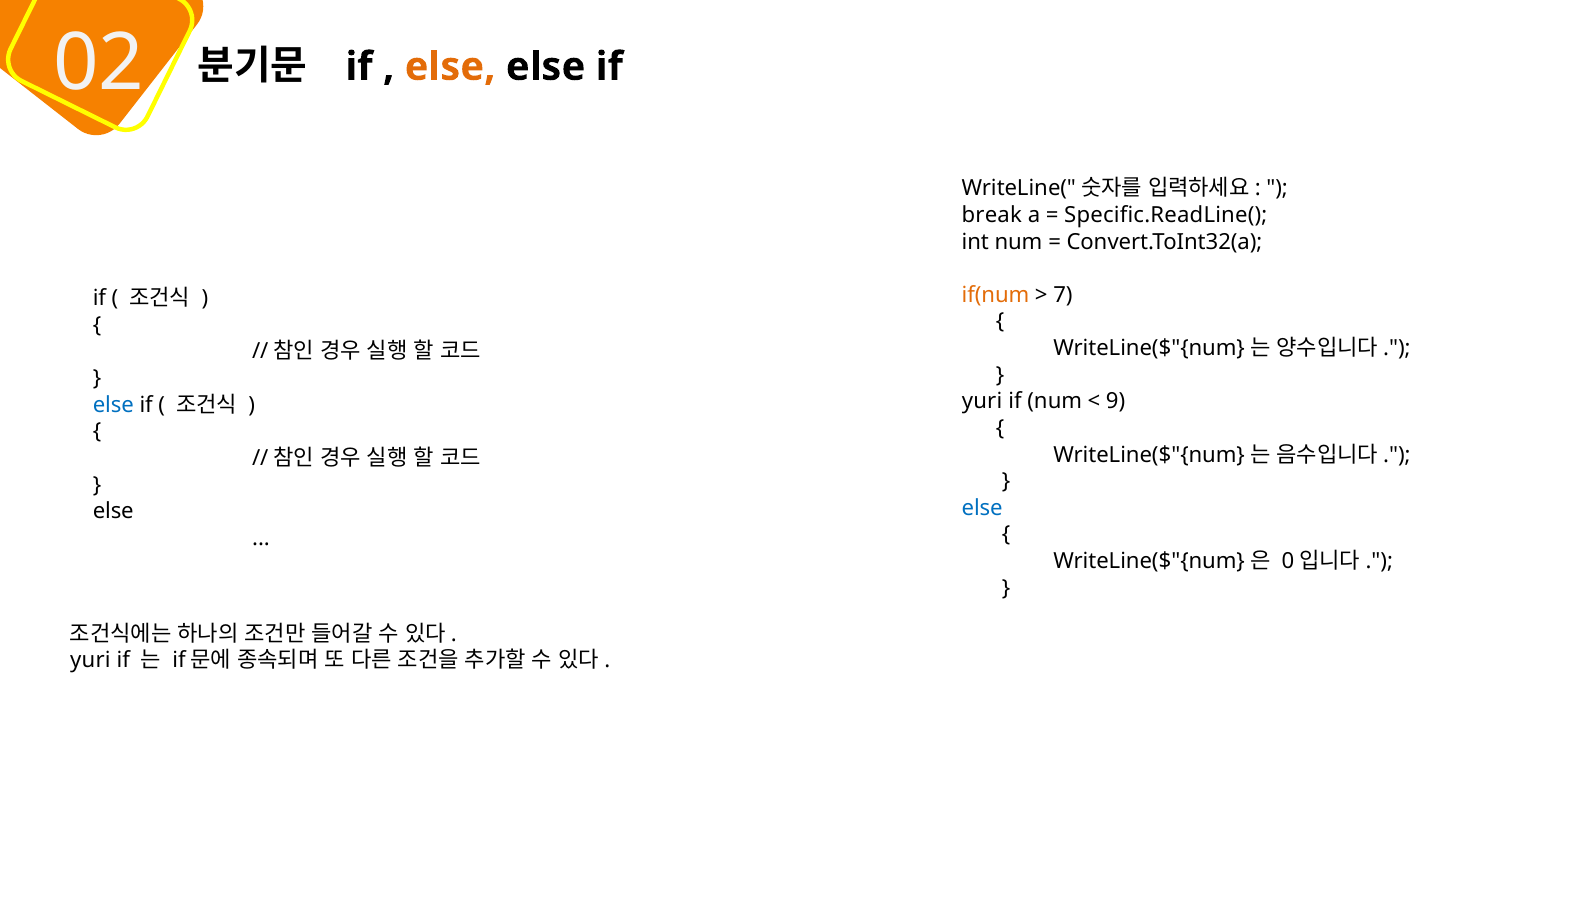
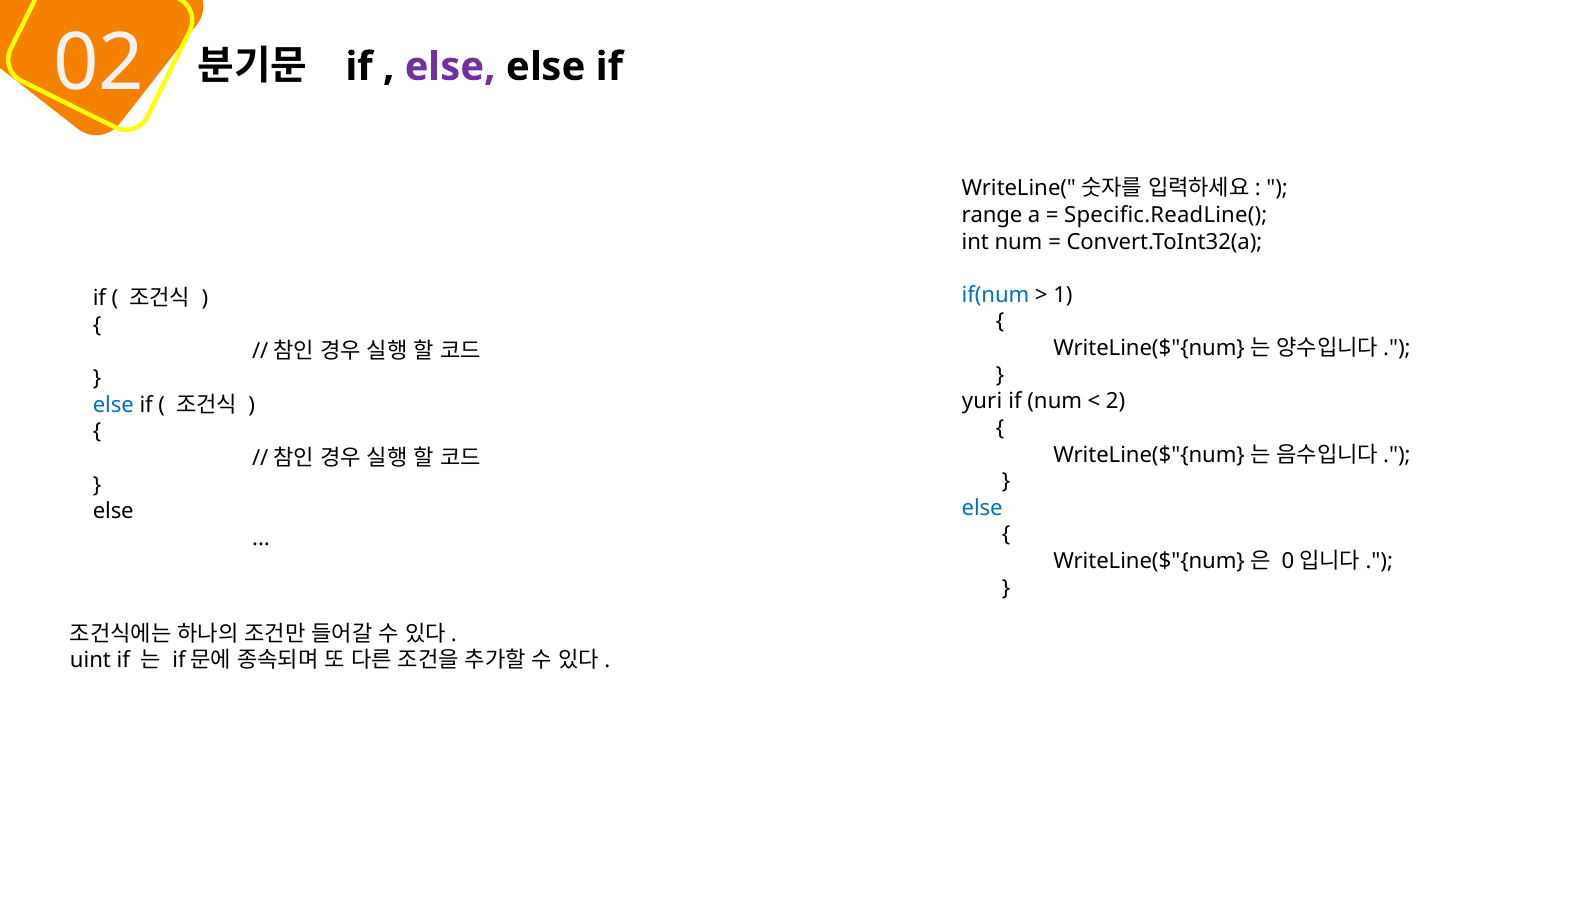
else colour: orange -> purple (450, 67)
break: break -> range (992, 215)
if(num colour: orange -> blue (996, 295)
7: 7 -> 1 (1063, 295)
9: 9 -> 2 (1116, 401)
yuri: yuri -> uint (90, 660)
